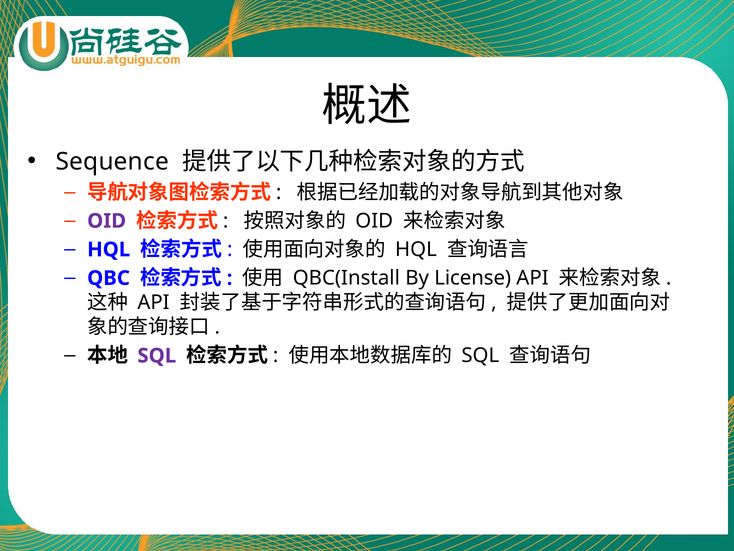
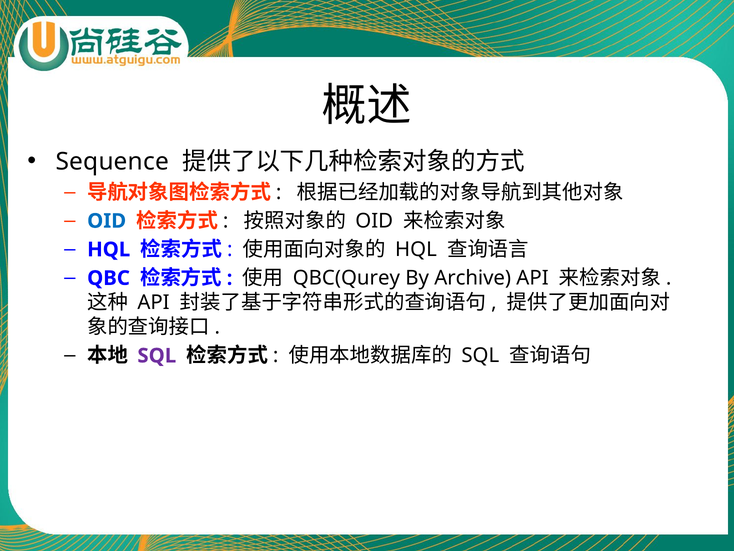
OID colour: purple -> blue (107, 221)
QBC(Install: QBC(Install -> QBC(Qurey (346, 278)
License: License -> Archive (473, 278)
